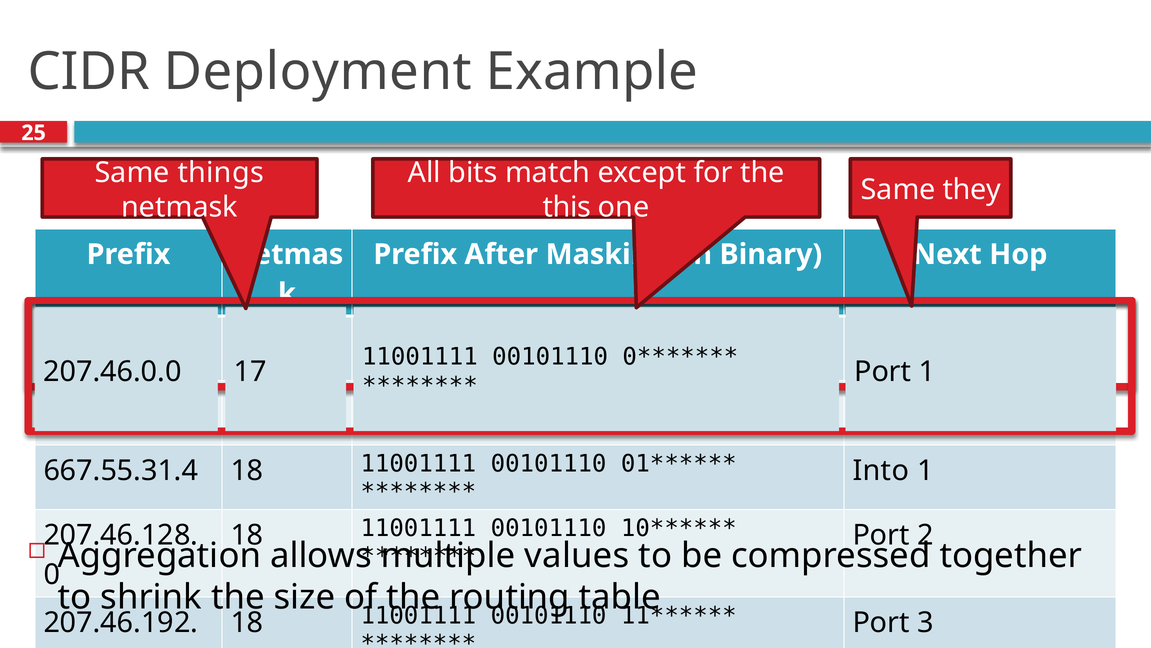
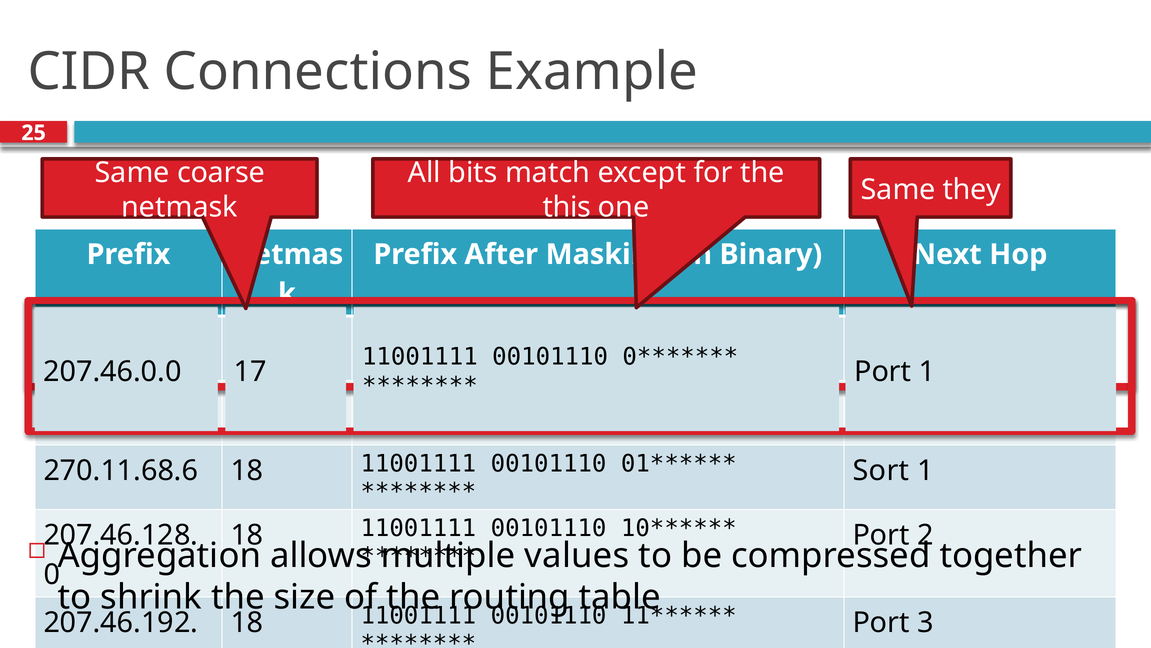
Deployment: Deployment -> Connections (318, 72)
things: things -> coarse (221, 173)
667.55.31.4: 667.55.31.4 -> 270.11.68.6 (121, 470)
Into: Into -> Sort (881, 470)
